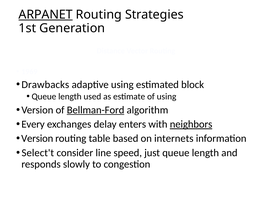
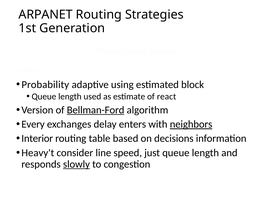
ARPANET underline: present -> none (46, 15)
Drawbacks: Drawbacks -> Probability (45, 85)
of using: using -> react (167, 97)
Version: Version -> Interior (37, 139)
internets: internets -> decisions (174, 139)
Select't: Select't -> Heavy't (38, 153)
slowly underline: none -> present (76, 164)
